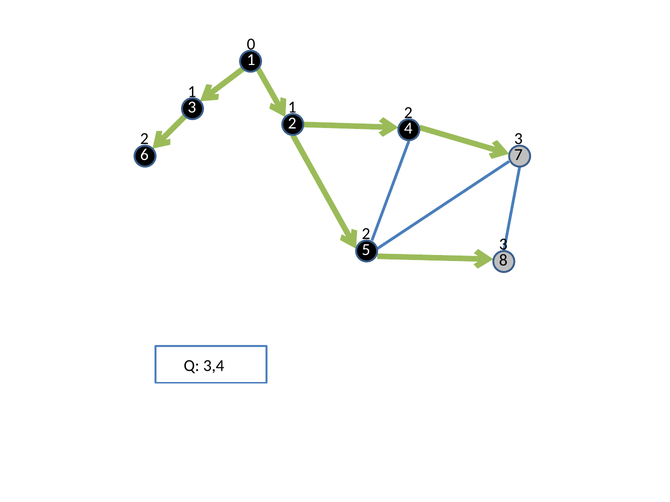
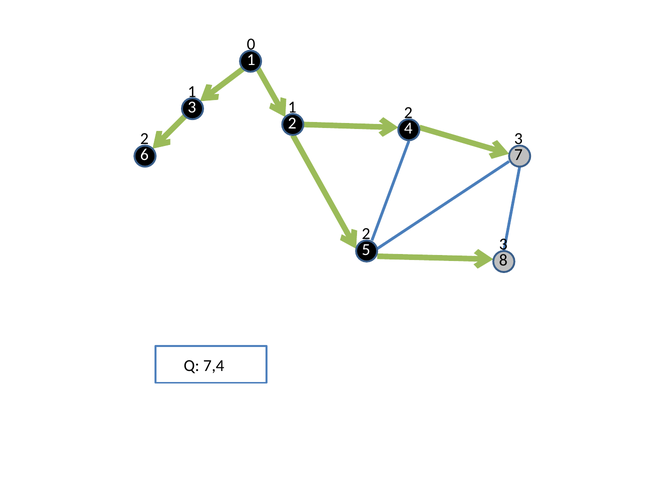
3,4: 3,4 -> 7,4 (214, 366)
